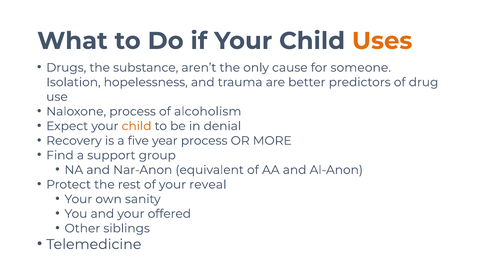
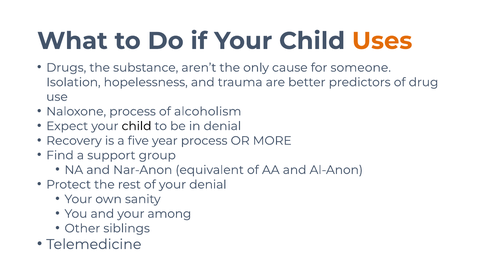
child colour: orange -> black (137, 126)
your reveal: reveal -> denial (208, 184)
offered: offered -> among (169, 214)
